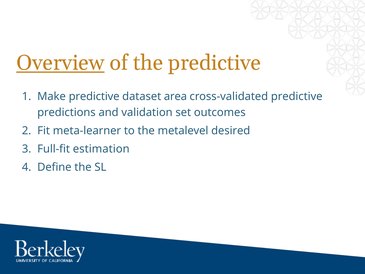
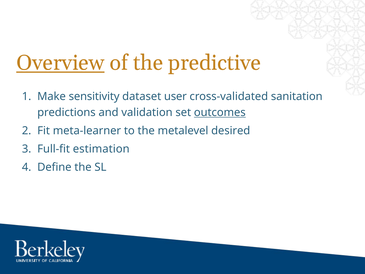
Make predictive: predictive -> sensitivity (94, 96)
area: area -> user (175, 96)
cross-validated predictive: predictive -> sanitation (297, 96)
outcomes underline: none -> present (220, 112)
